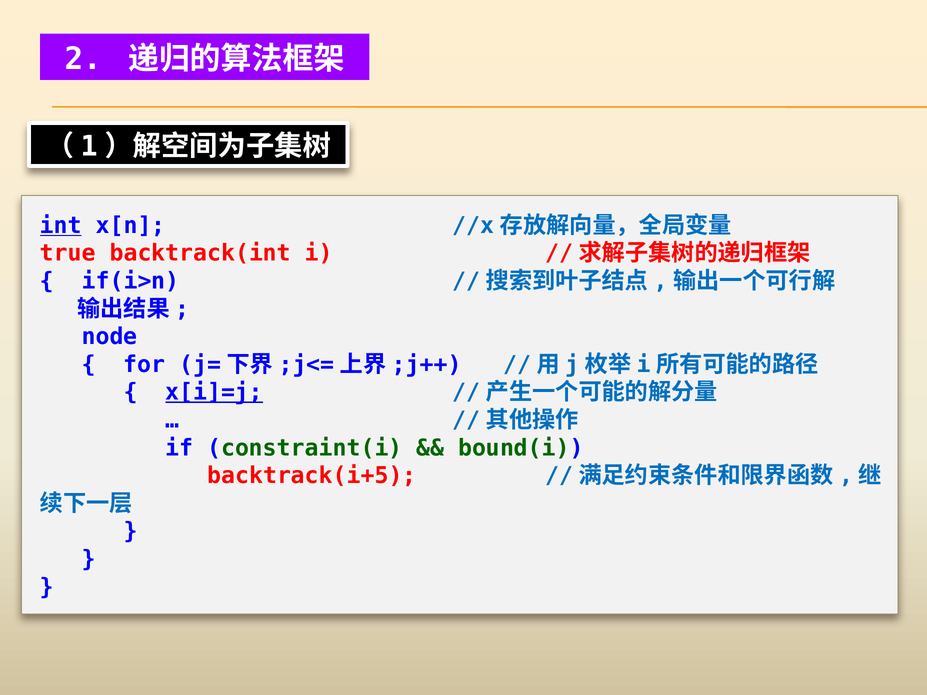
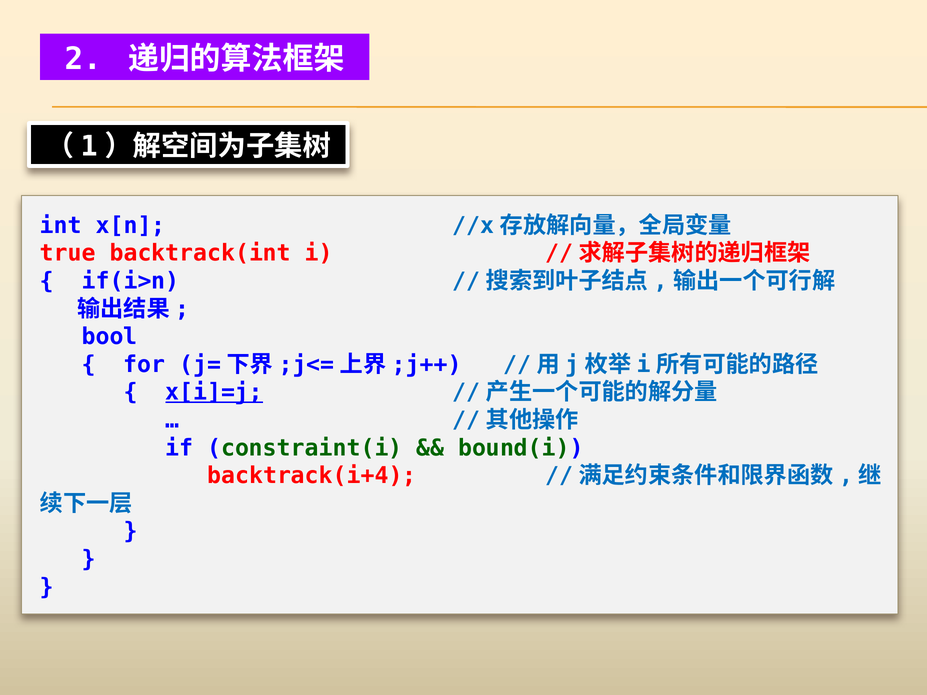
int underline: present -> none (61, 226)
node: node -> bool (110, 337)
backtrack(i+5: backtrack(i+5 -> backtrack(i+4 (312, 476)
